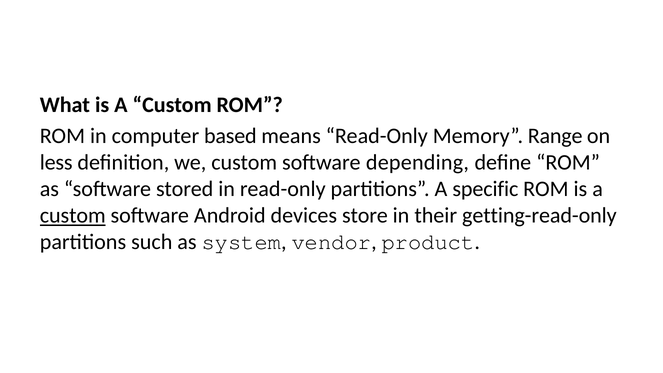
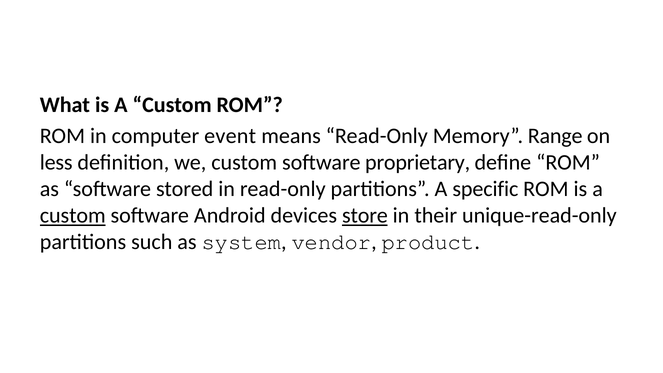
based: based -> event (230, 136)
depending: depending -> proprietary (418, 163)
store underline: none -> present (365, 216)
getting-read-only: getting-read-only -> unique-read-only (539, 216)
